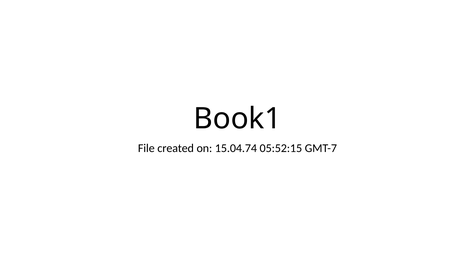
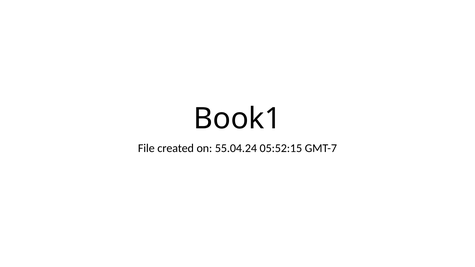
15.04.74: 15.04.74 -> 55.04.24 (236, 148)
